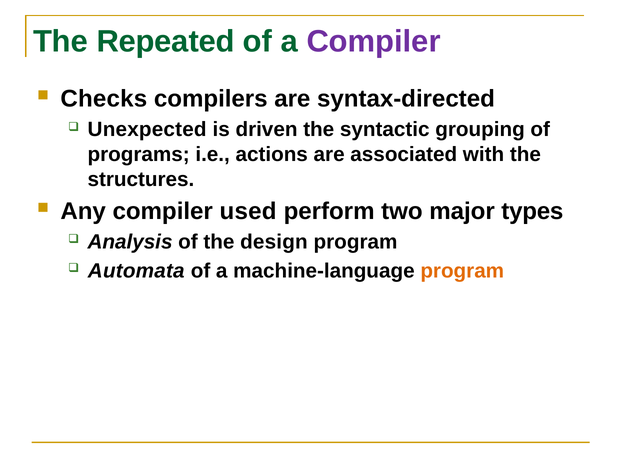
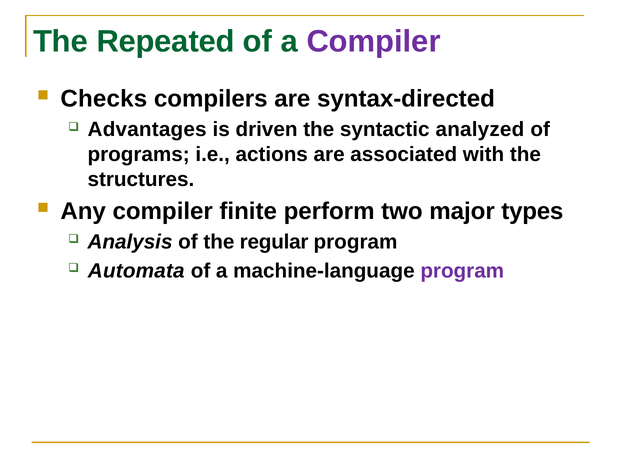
Unexpected: Unexpected -> Advantages (147, 130)
grouping: grouping -> analyzed (480, 130)
used: used -> finite (248, 211)
design: design -> regular (274, 242)
program colour: orange -> purple (462, 271)
